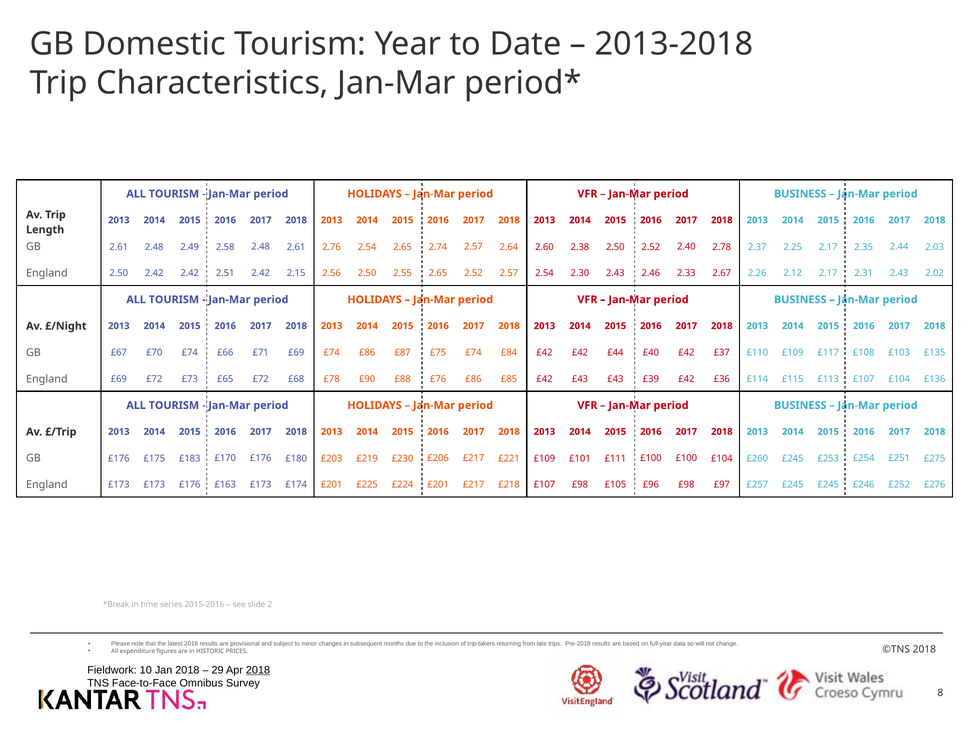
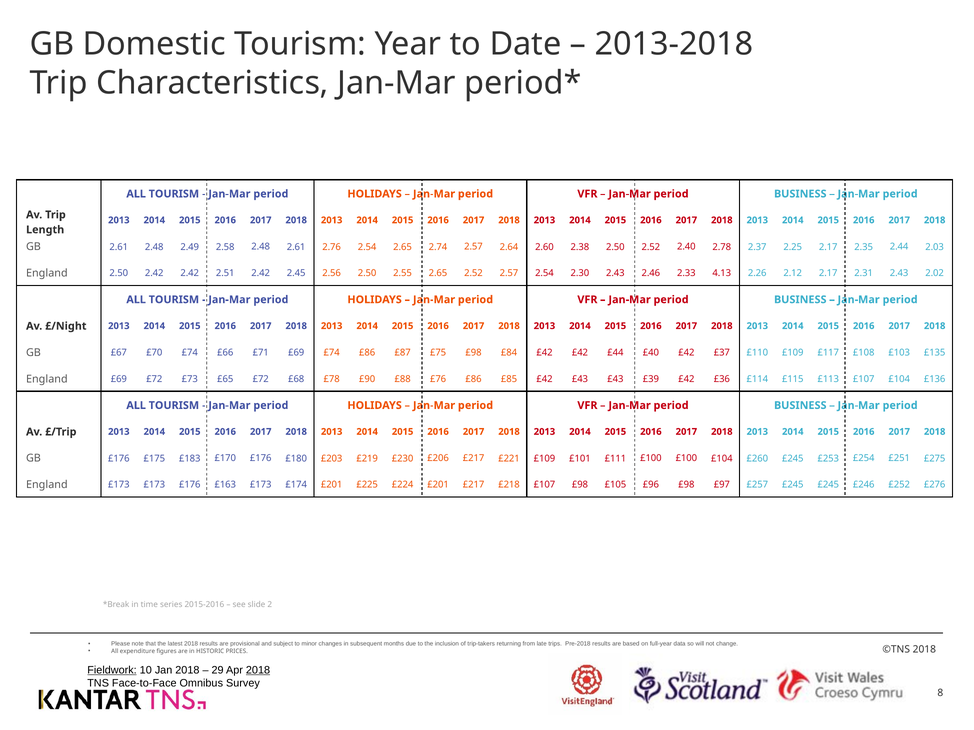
2.15: 2.15 -> 2.45 (296, 274)
2.67: 2.67 -> 4.13 (722, 274)
£75 £74: £74 -> £98 (474, 353)
Fieldwork underline: none -> present (112, 670)
